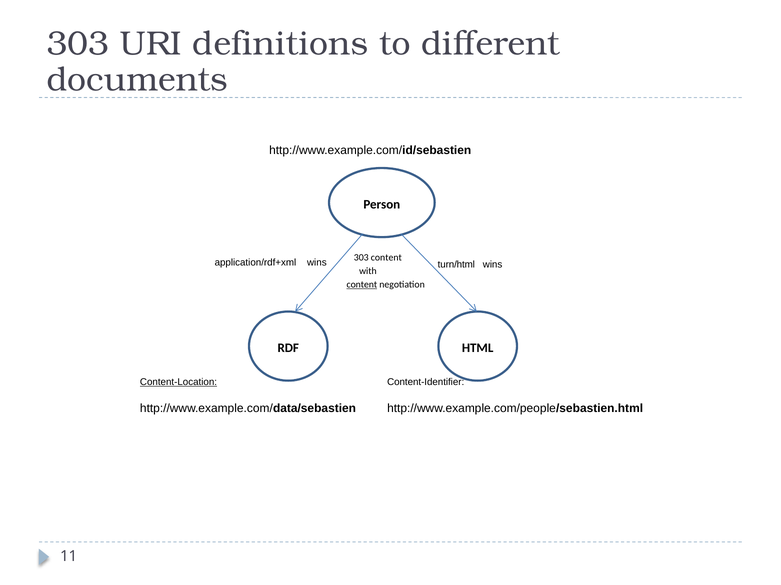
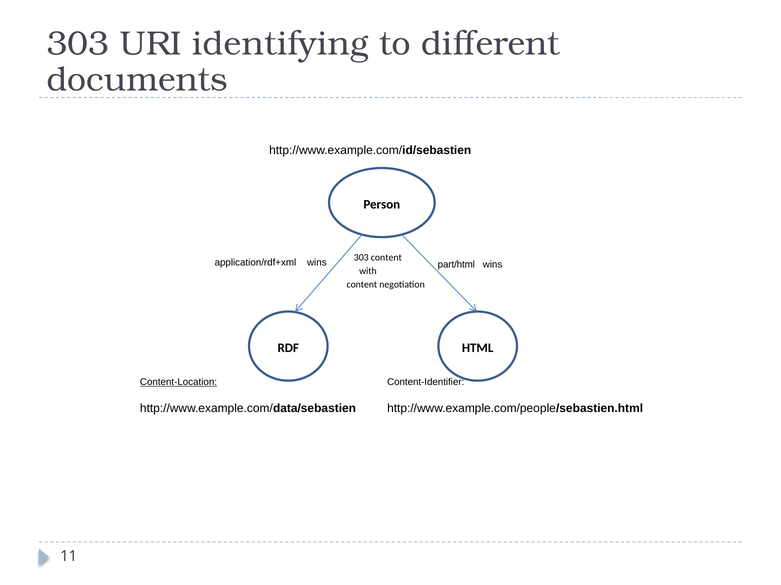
definitions: definitions -> identifying (280, 44)
turn/html: turn/html -> part/html (456, 265)
content underline: present -> none (362, 285)
